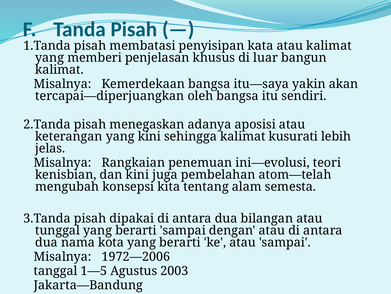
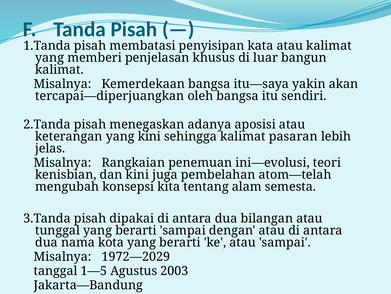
kusurati: kusurati -> pasaran (293, 136)
1972—2006: 1972—2006 -> 1972—2029 (136, 256)
